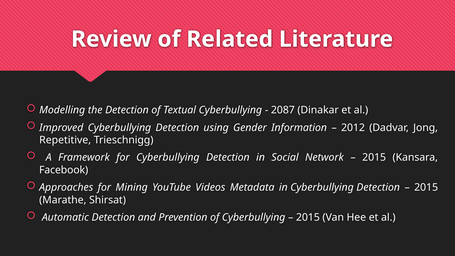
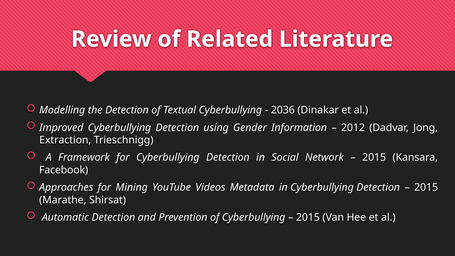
2087: 2087 -> 2036 (283, 110)
Repetitive: Repetitive -> Extraction (65, 140)
